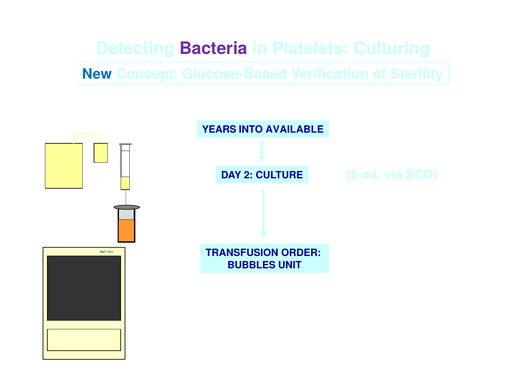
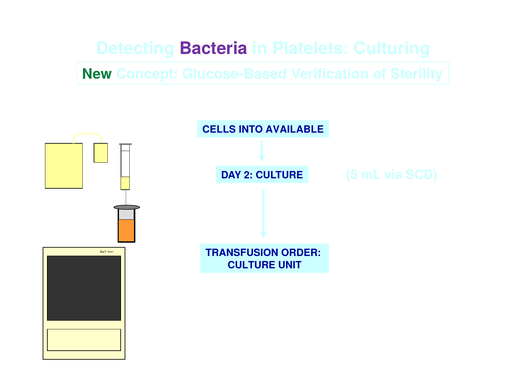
New colour: blue -> green (97, 74)
YEARS: YEARS -> CELLS (219, 130)
BUBBLES: BUBBLES -> CULTURE (252, 265)
